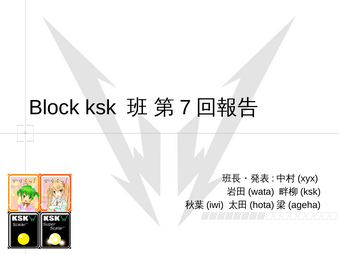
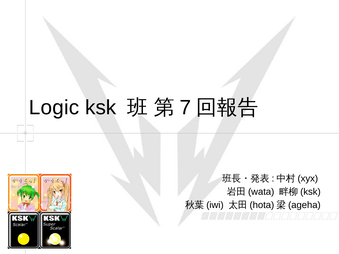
Block: Block -> Logic (54, 108)
